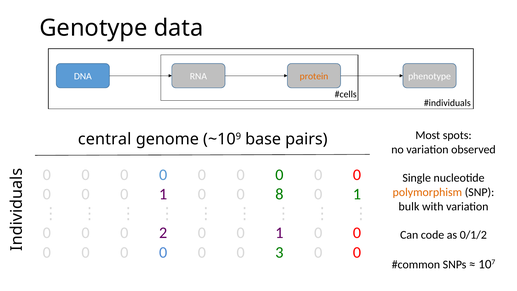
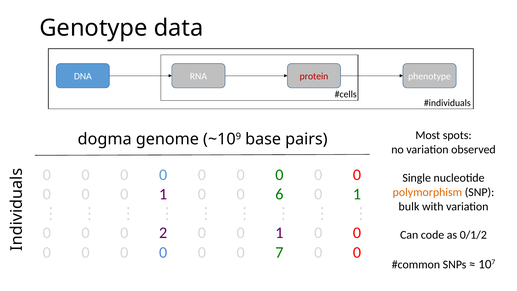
protein colour: orange -> red (314, 76)
central: central -> dogma (105, 139)
8: 8 -> 6 (279, 194)
3: 3 -> 7 (279, 252)
